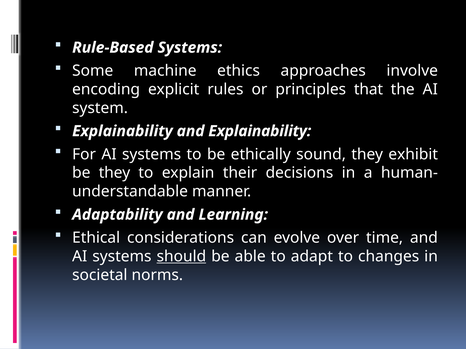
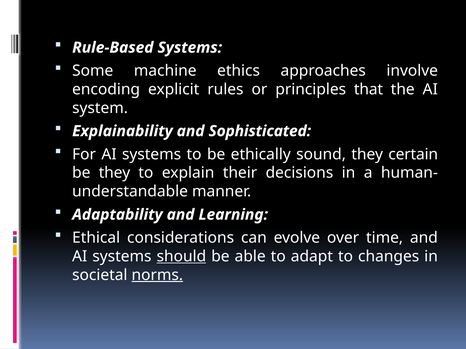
and Explainability: Explainability -> Sophisticated (260, 131)
exhibit: exhibit -> certain (413, 154)
norms underline: none -> present (157, 275)
